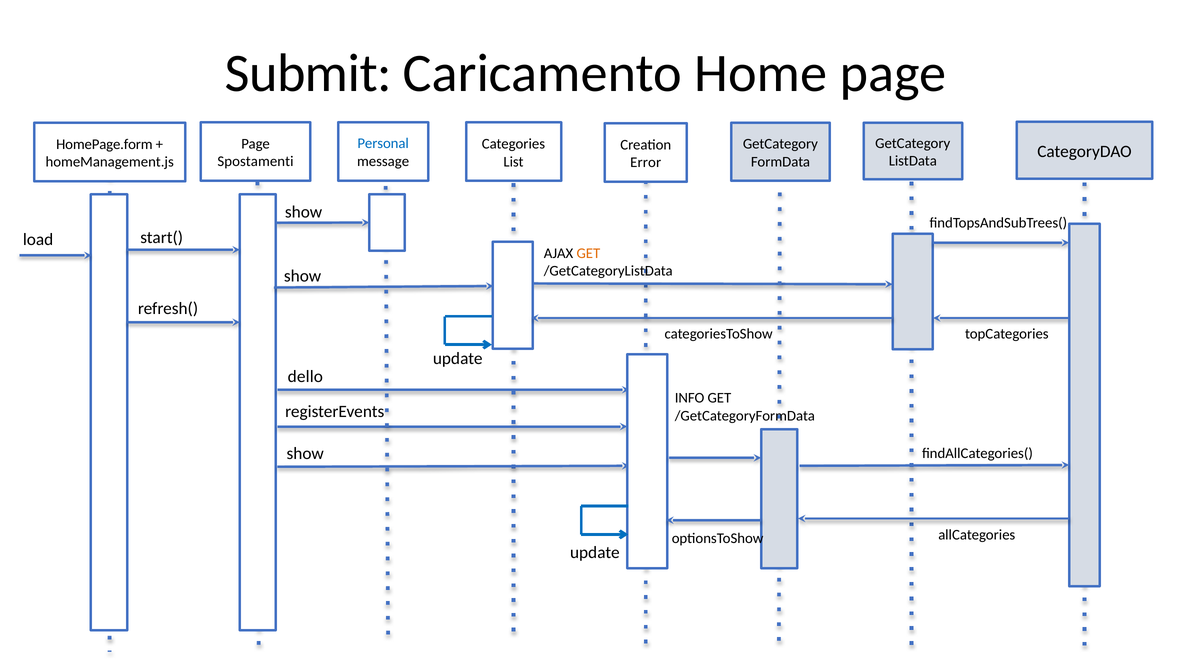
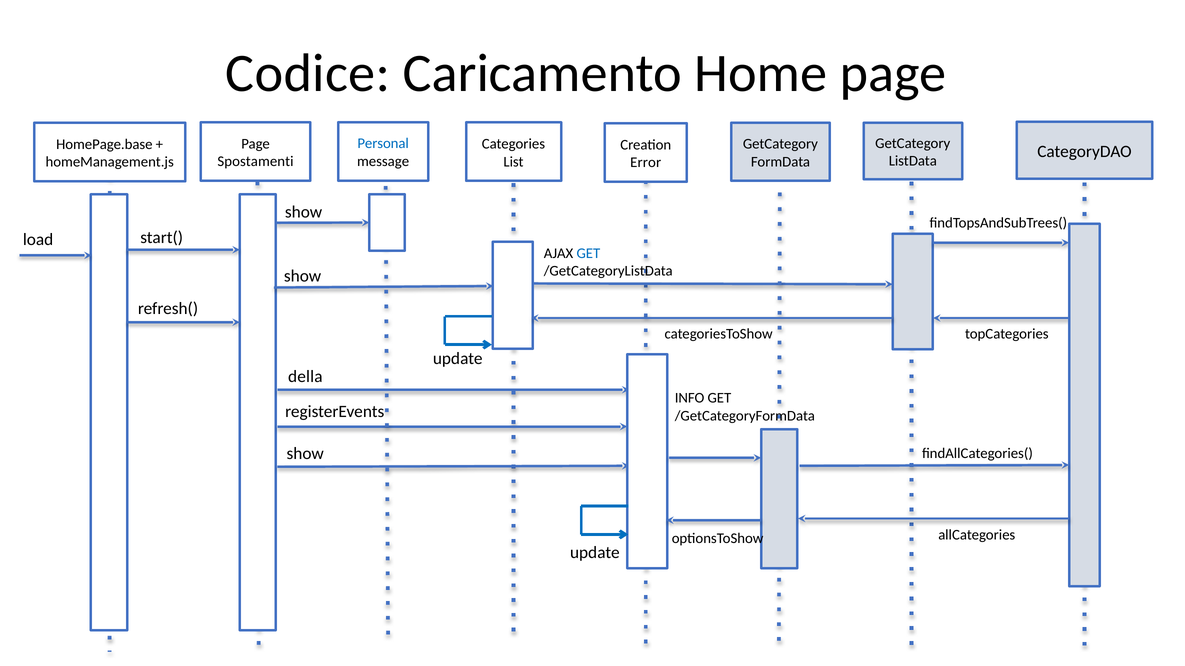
Submit: Submit -> Codice (308, 73)
HomePage.form: HomePage.form -> HomePage.base (104, 144)
GET colour: orange -> blue (588, 253)
dello: dello -> della (305, 377)
